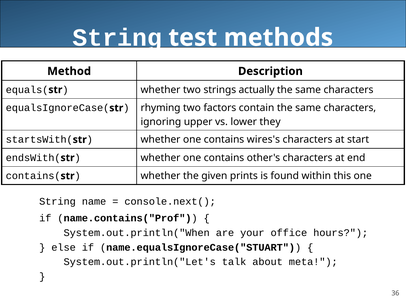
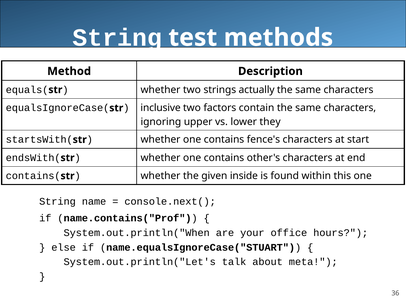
rhyming: rhyming -> inclusive (161, 108)
wires's: wires's -> fence's (263, 140)
prints: prints -> inside (244, 176)
